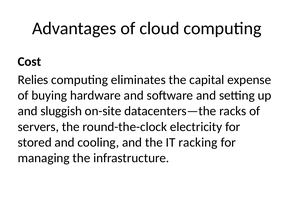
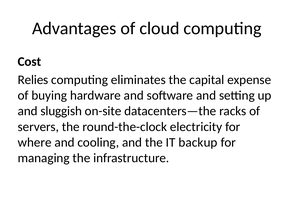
stored: stored -> where (35, 143)
racking: racking -> backup (198, 143)
